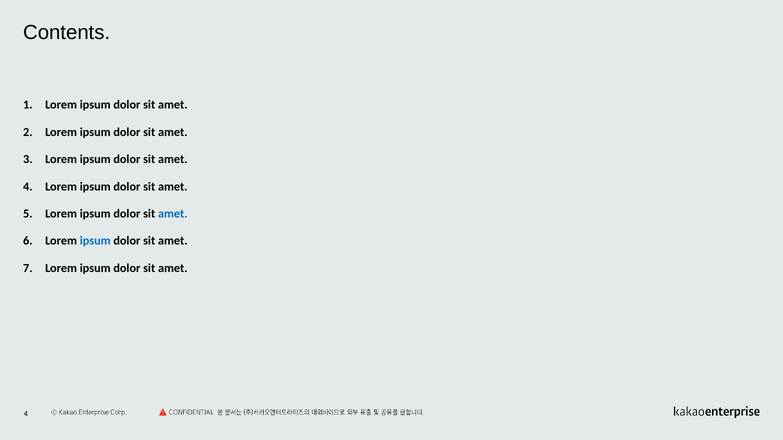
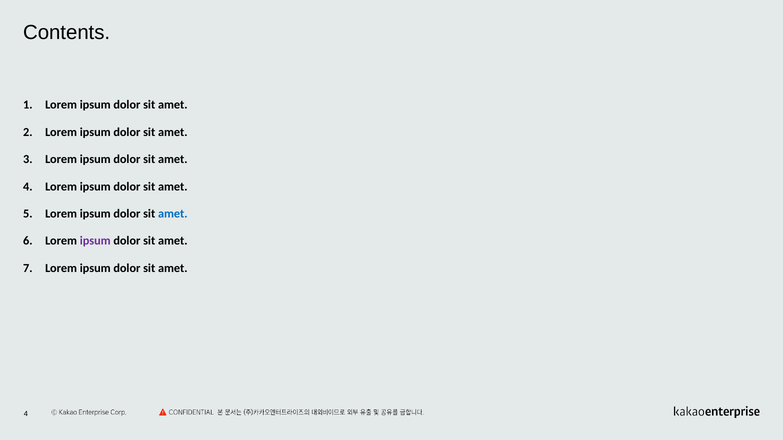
ipsum colour: blue -> purple (95, 241)
